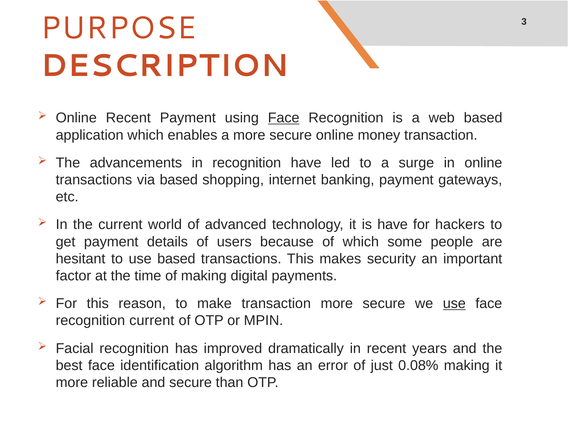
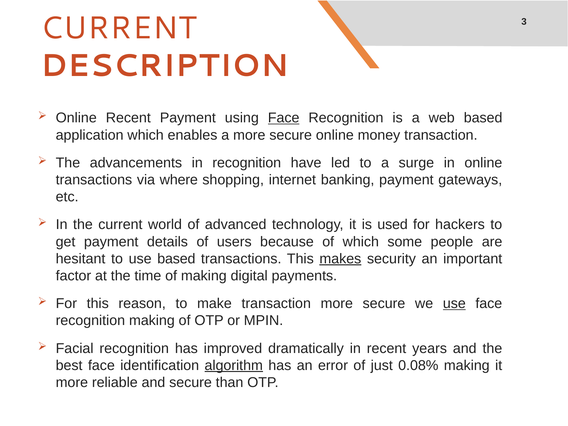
PURPOSE: PURPOSE -> CURRENT (119, 28)
via based: based -> where (179, 180)
is have: have -> used (393, 225)
makes underline: none -> present (340, 259)
recognition current: current -> making (152, 321)
algorithm underline: none -> present (234, 365)
